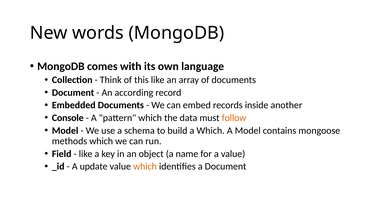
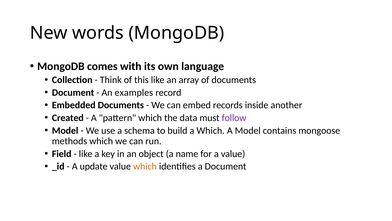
according: according -> examples (134, 92)
Console: Console -> Created (68, 118)
follow colour: orange -> purple (234, 118)
